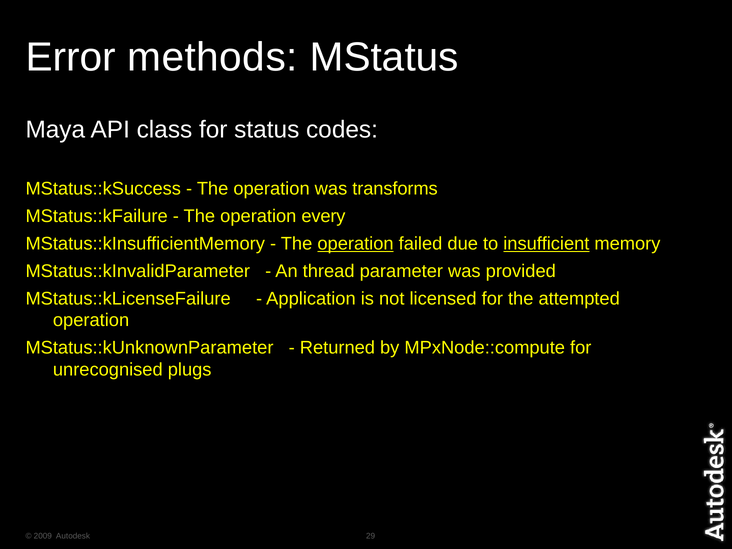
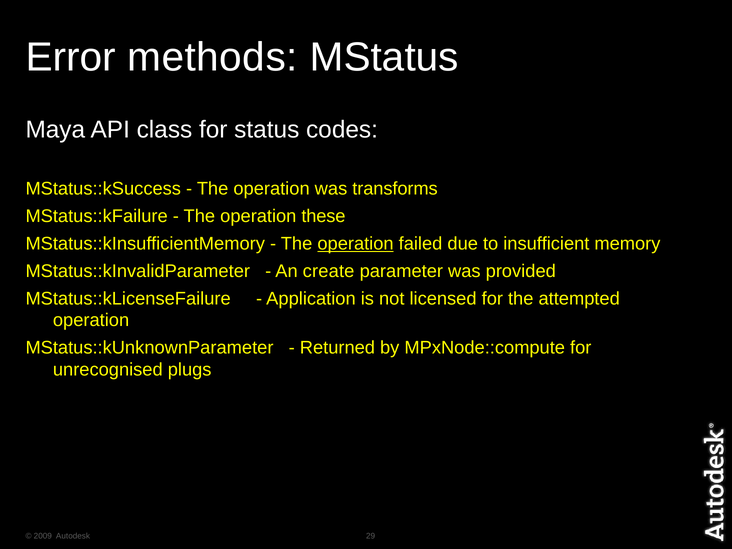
every: every -> these (323, 216)
insufficient underline: present -> none (546, 244)
thread: thread -> create (329, 271)
